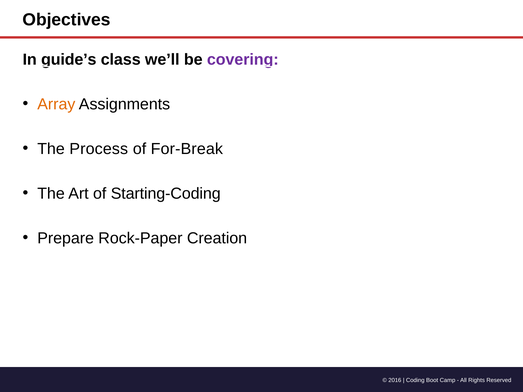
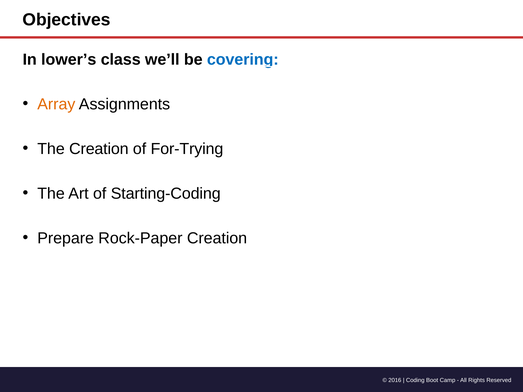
guide’s: guide’s -> lower’s (69, 60)
covering colour: purple -> blue (243, 60)
The Process: Process -> Creation (99, 149)
For-Break: For-Break -> For-Trying (187, 149)
